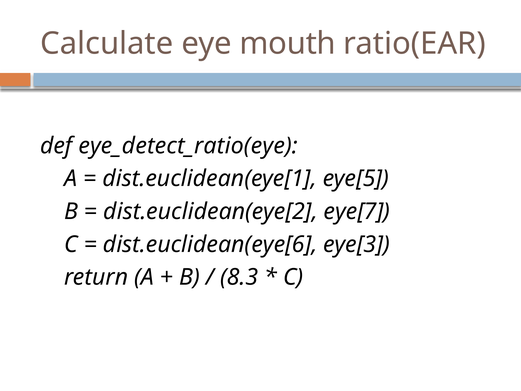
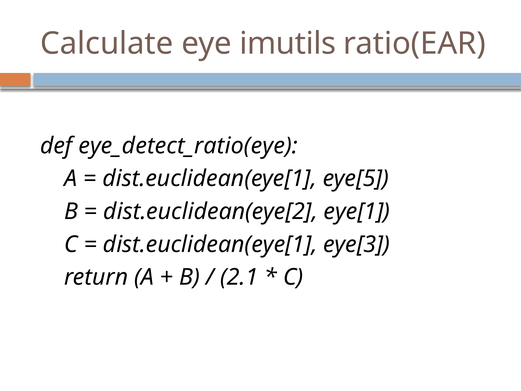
mouth: mouth -> imutils (288, 43)
eye[7: eye[7 -> eye[1 (357, 211)
dist.euclidean(eye[6: dist.euclidean(eye[6 -> dist.euclidean(eye[1 (210, 244)
8.3: 8.3 -> 2.1 (239, 277)
